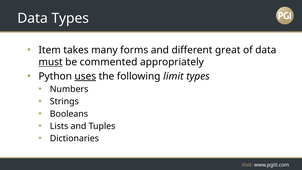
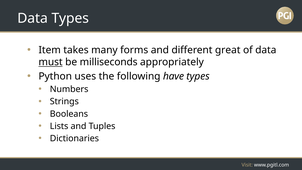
commented: commented -> milliseconds (109, 62)
uses underline: present -> none (85, 76)
limit: limit -> have (173, 76)
